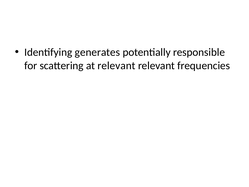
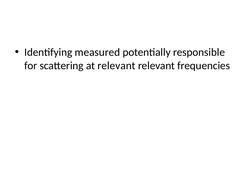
generates: generates -> measured (97, 52)
